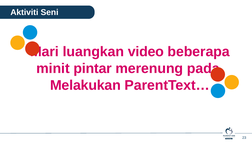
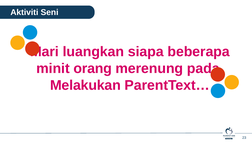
video: video -> siapa (146, 51)
pintar: pintar -> orang (93, 68)
